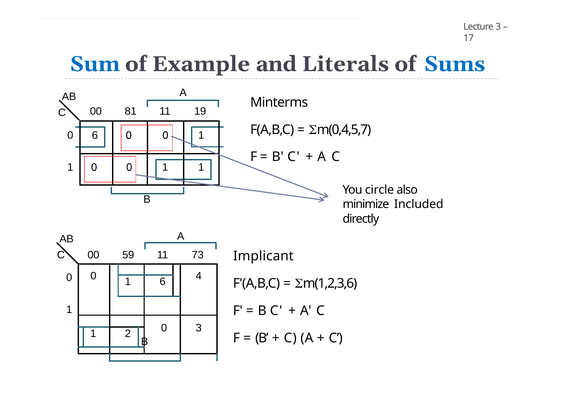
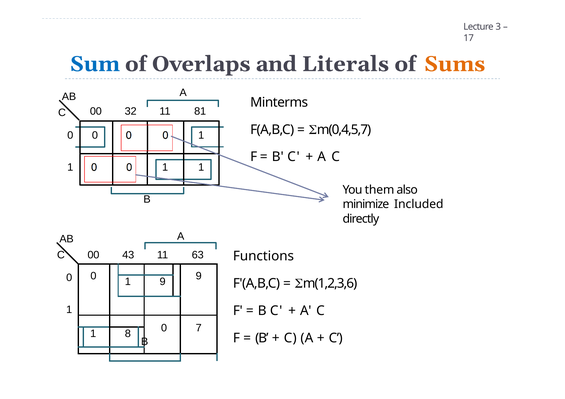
Example: Example -> Overlaps (201, 64)
Sums colour: blue -> orange (455, 64)
81: 81 -> 32 (131, 111)
19: 19 -> 81 (200, 111)
6: 6 -> 0 (95, 136)
circle: circle -> them (380, 190)
59: 59 -> 43 (128, 255)
73: 73 -> 63 (198, 255)
Implicant: Implicant -> Functions (263, 257)
0 4: 4 -> 9 (199, 276)
1 6: 6 -> 9 (163, 282)
0 3: 3 -> 7 (199, 328)
2: 2 -> 8 (128, 334)
